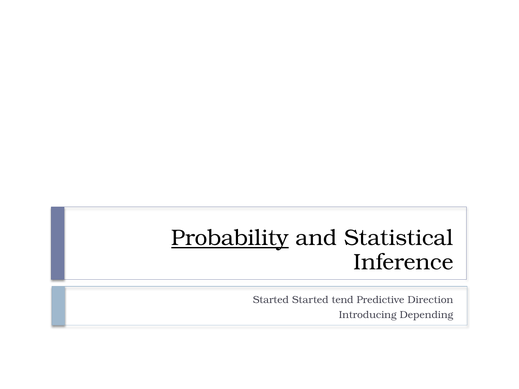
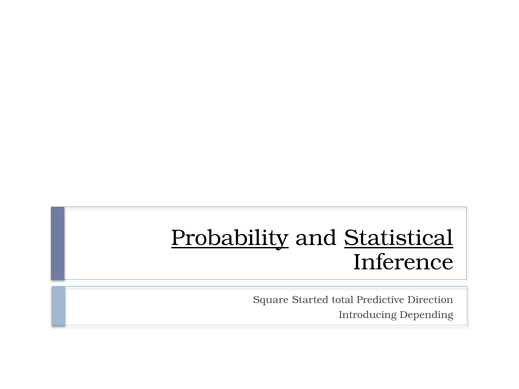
Statistical underline: none -> present (399, 238)
Started: Started -> Square (271, 300)
tend: tend -> total (343, 300)
